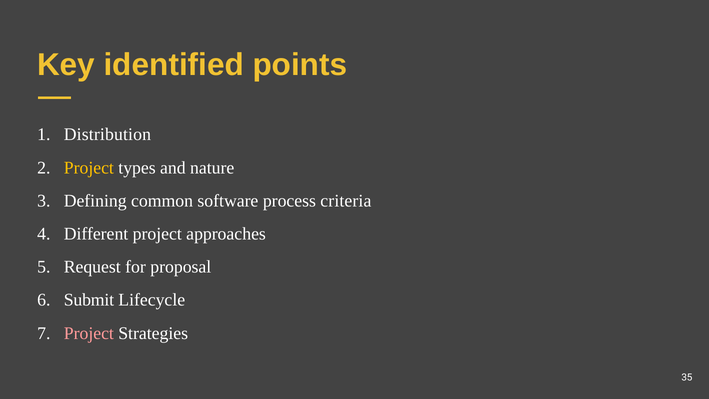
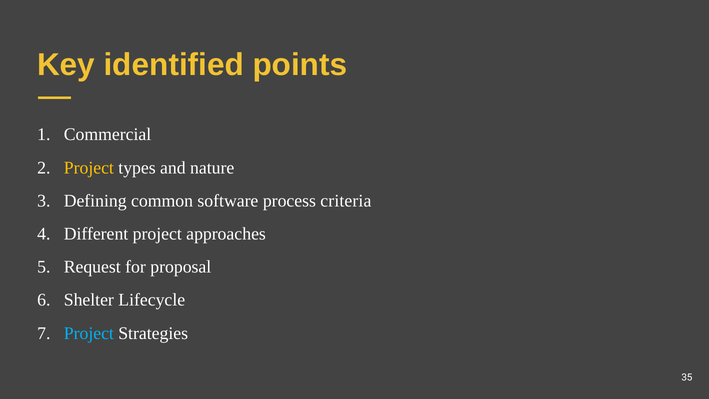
Distribution: Distribution -> Commercial (107, 134)
Submit: Submit -> Shelter (89, 300)
Project colour: pink -> light blue (89, 333)
